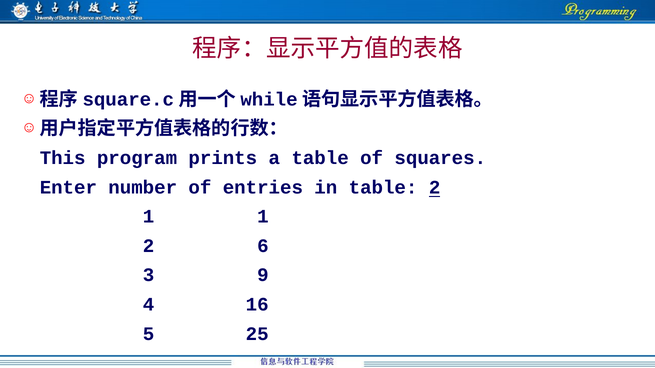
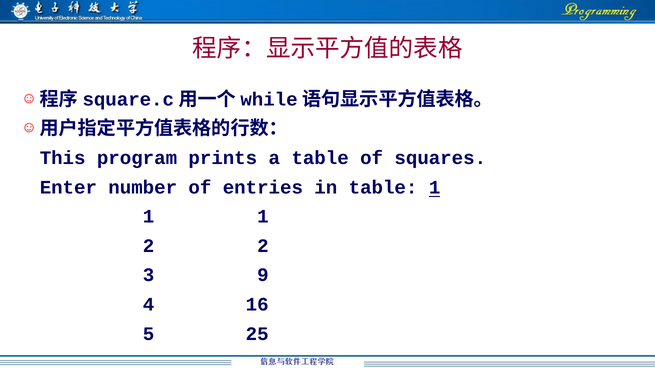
table 2: 2 -> 1 (435, 187)
2 6: 6 -> 2 (263, 246)
